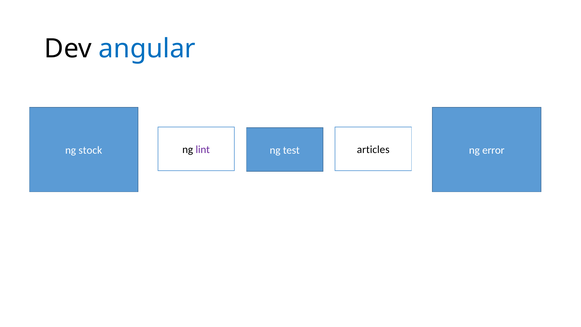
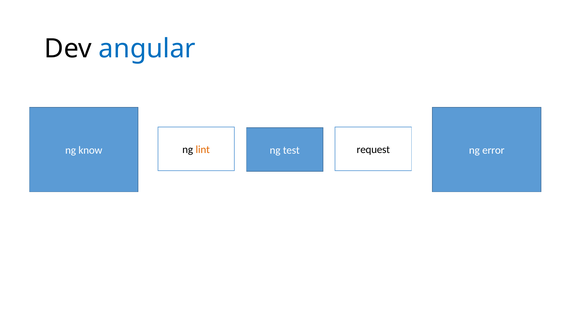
lint colour: purple -> orange (203, 150)
stock: stock -> know (90, 150)
articles: articles -> request (373, 150)
